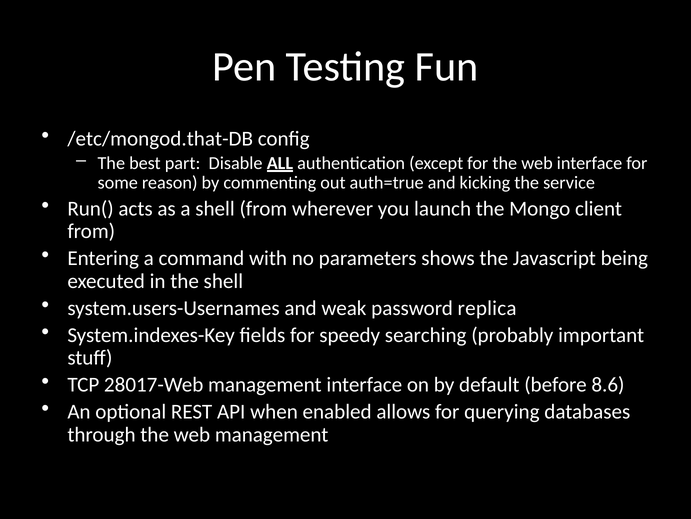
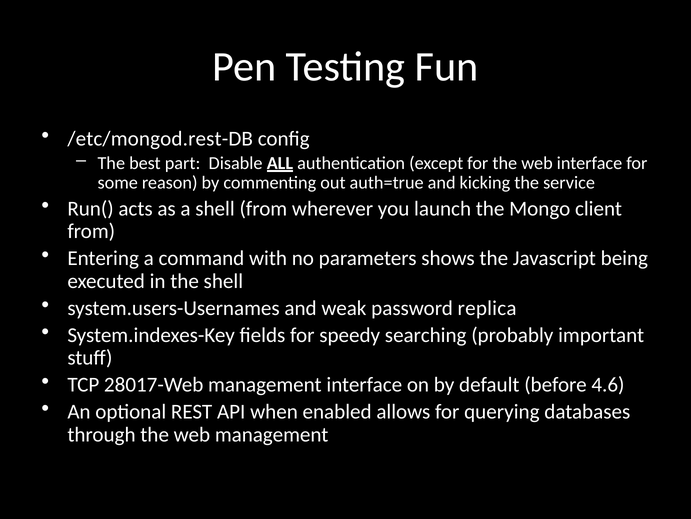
/etc/mongod.that-DB: /etc/mongod.that-DB -> /etc/mongod.rest-DB (160, 139)
8.6: 8.6 -> 4.6 (608, 384)
